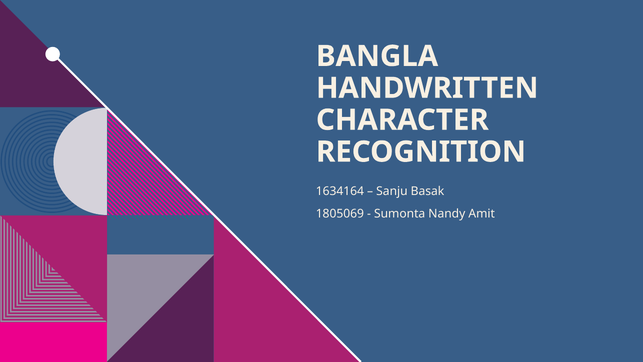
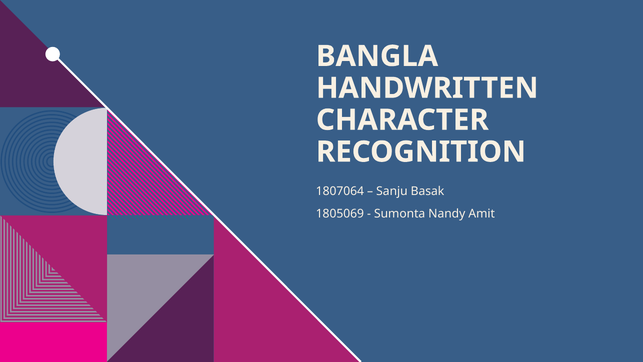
1634164: 1634164 -> 1807064 (340, 191)
